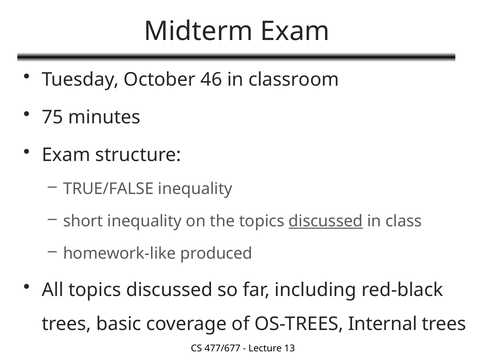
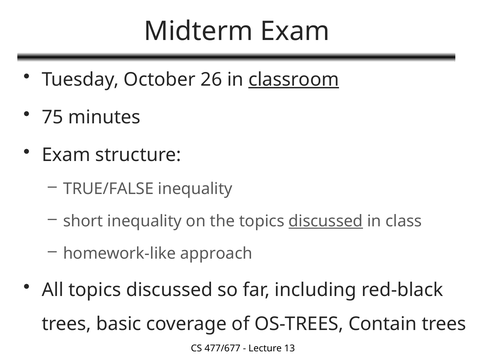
46: 46 -> 26 (211, 80)
classroom underline: none -> present (294, 80)
produced: produced -> approach (216, 254)
Internal: Internal -> Contain (383, 324)
